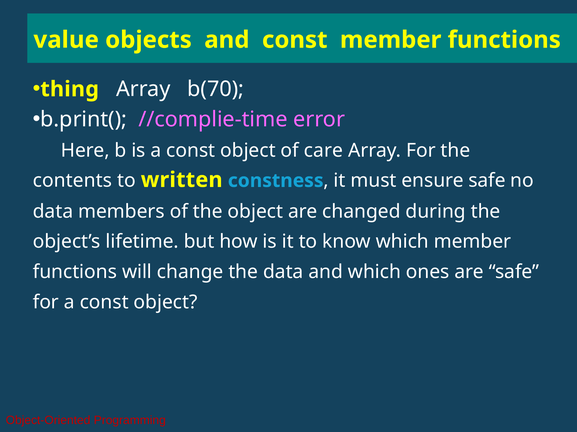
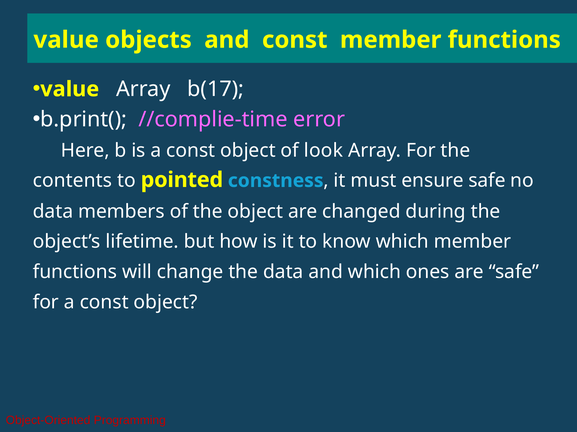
thing: thing -> value (70, 89)
b(70: b(70 -> b(17 (216, 89)
care: care -> look (324, 151)
written: written -> pointed (182, 180)
